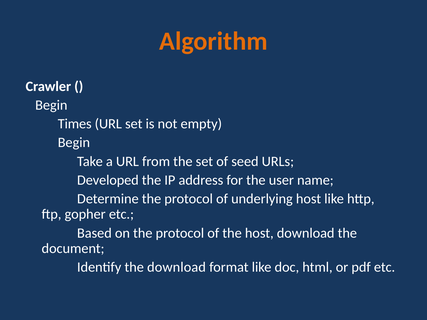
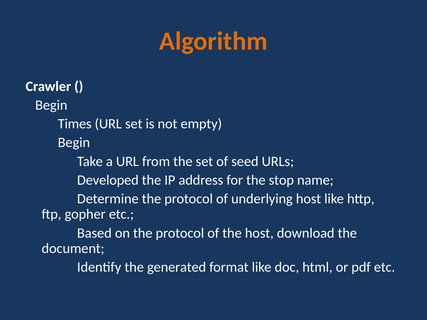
user: user -> stop (281, 180)
the download: download -> generated (177, 267)
